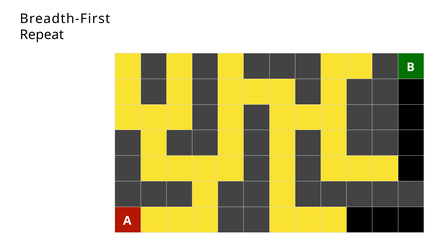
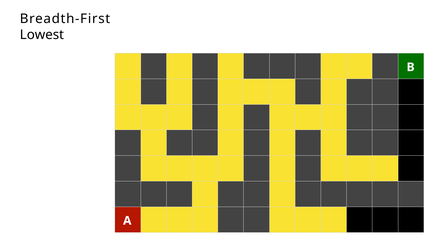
Repeat: Repeat -> Lowest (42, 35)
